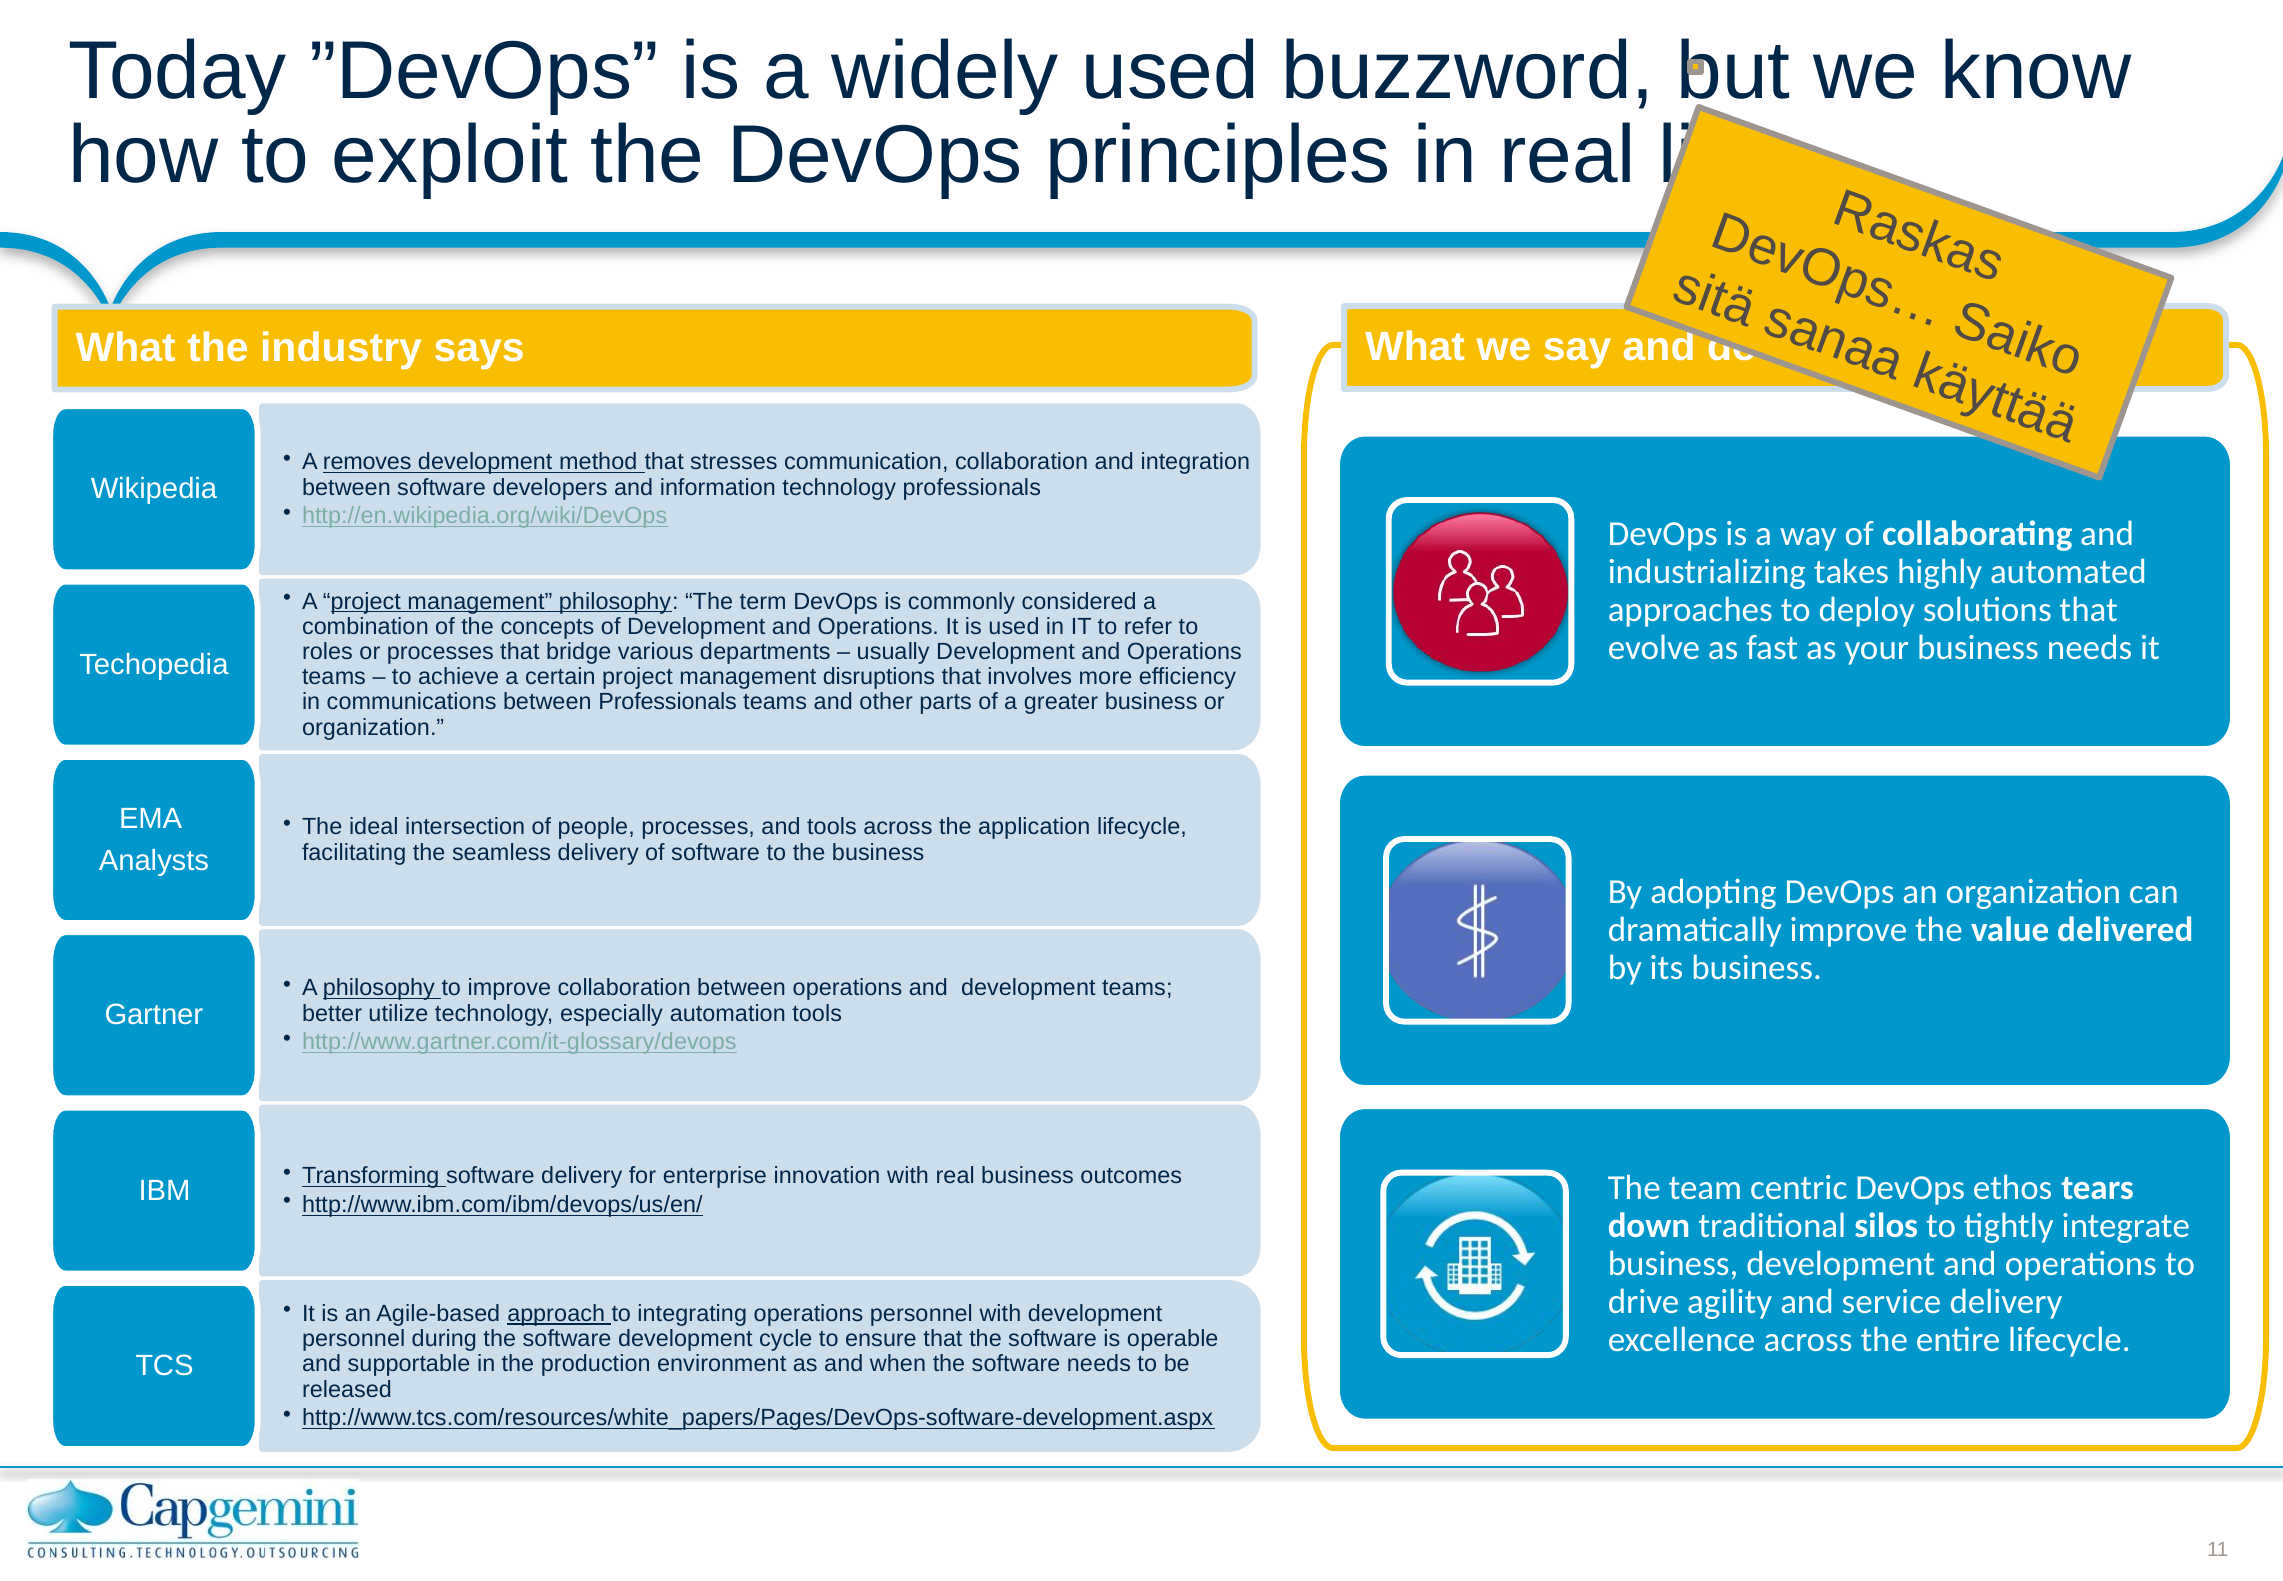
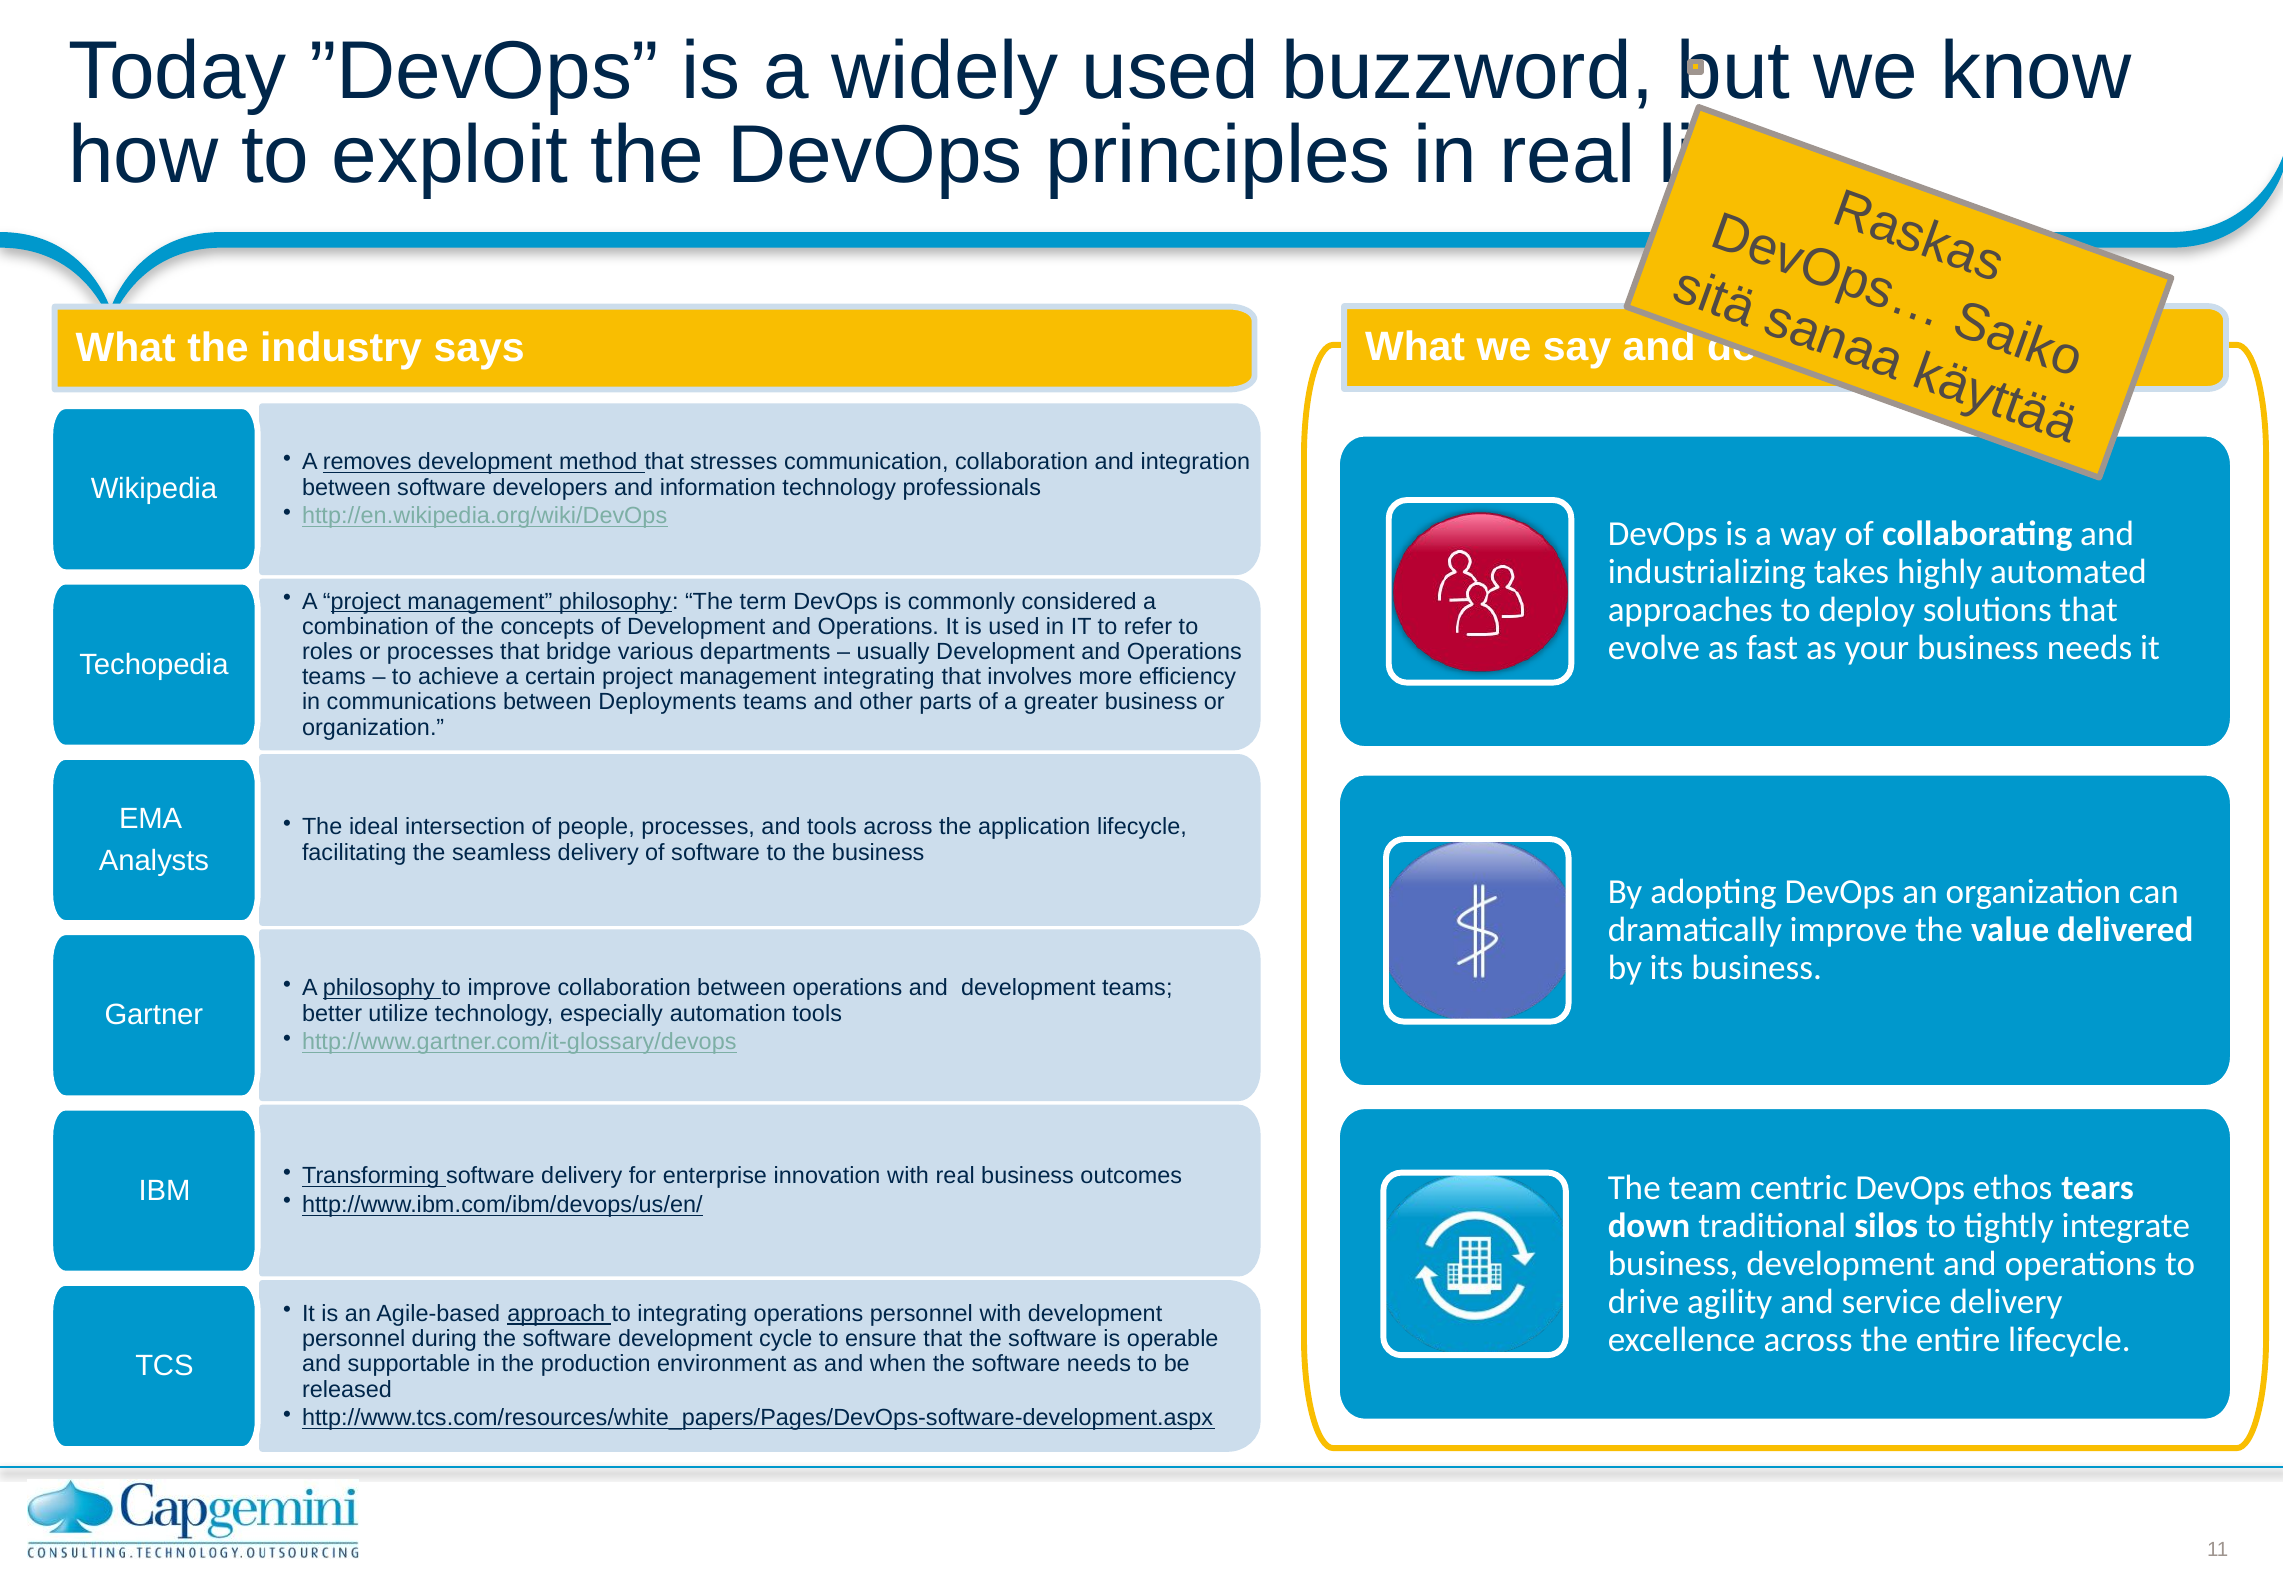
management disruptions: disruptions -> integrating (879, 677)
between Professionals: Professionals -> Deployments (667, 702)
